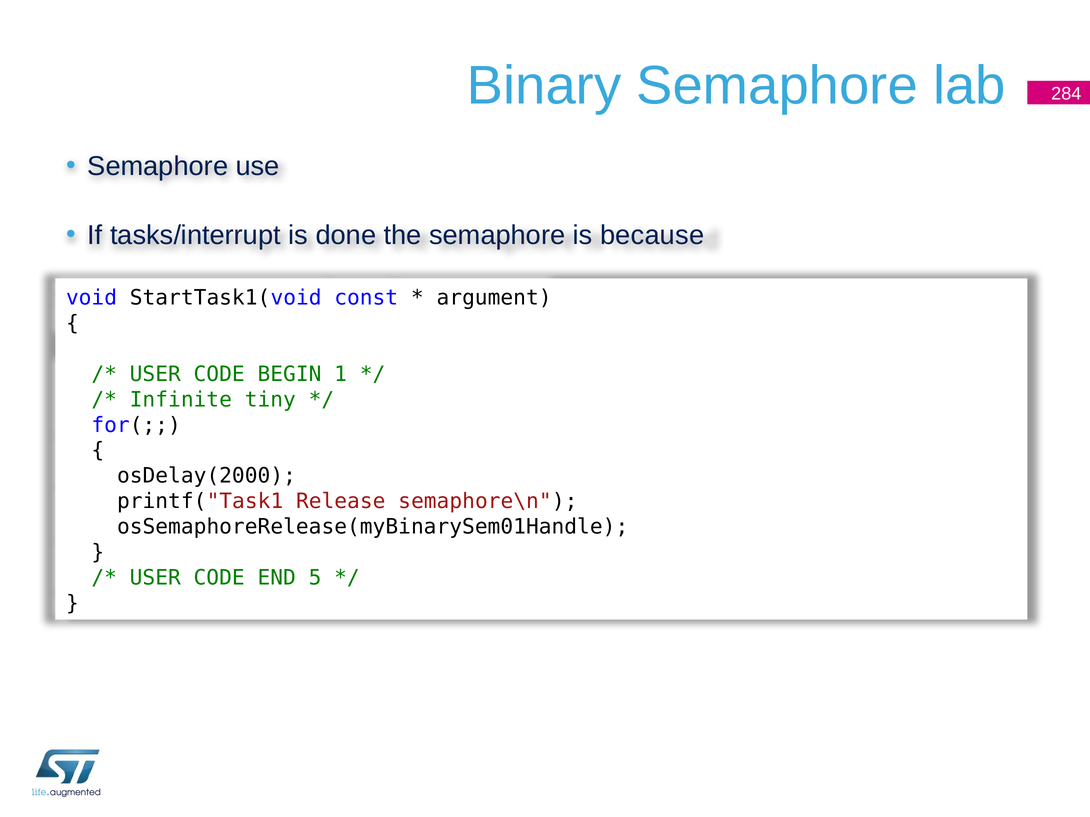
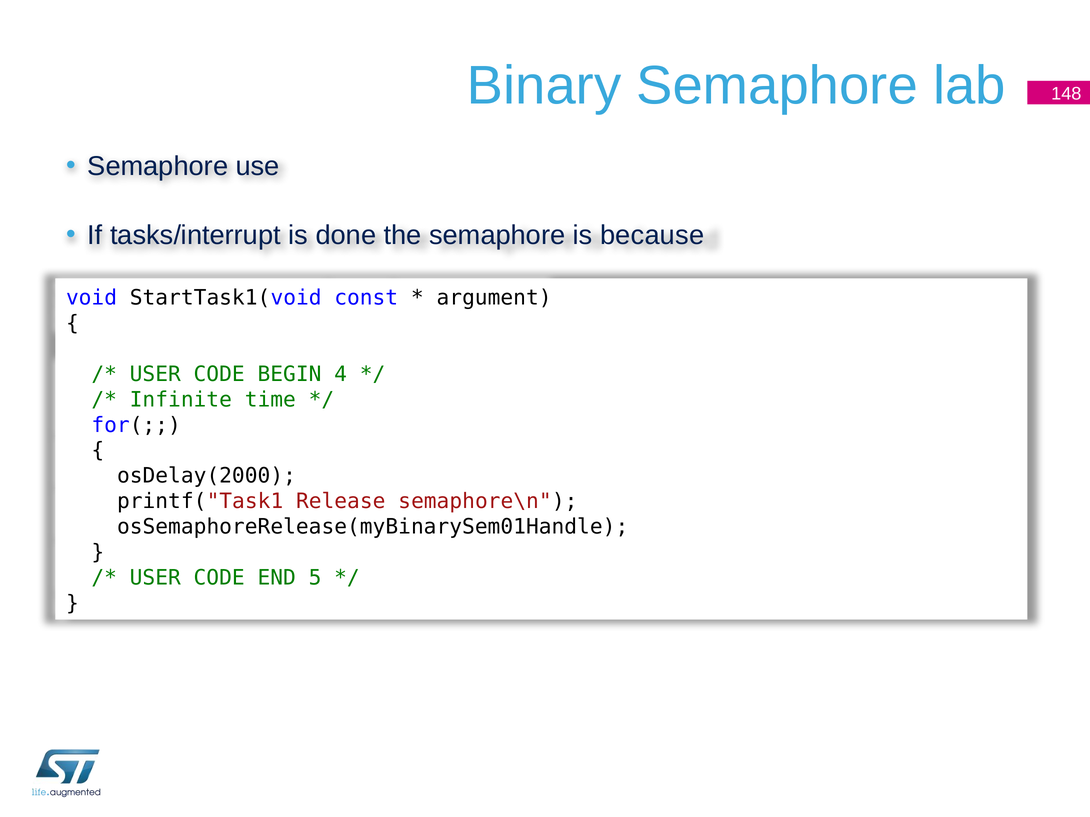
284: 284 -> 148 (1066, 94)
1: 1 -> 4 (341, 374)
tiny: tiny -> time (270, 400)
